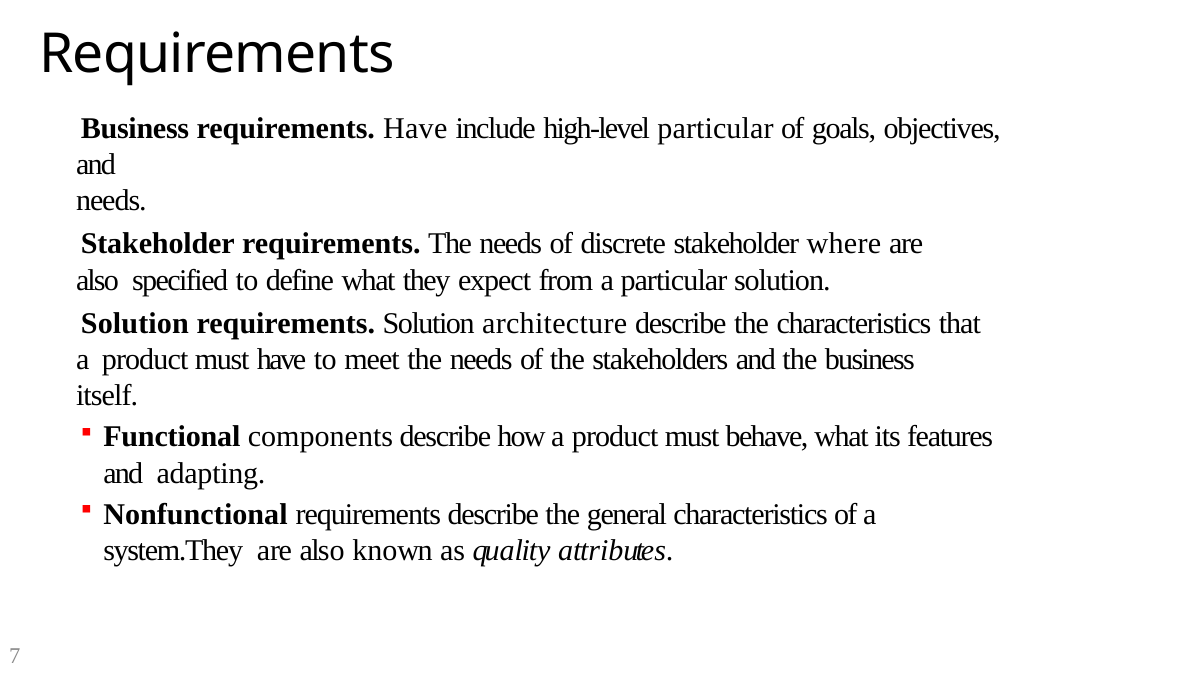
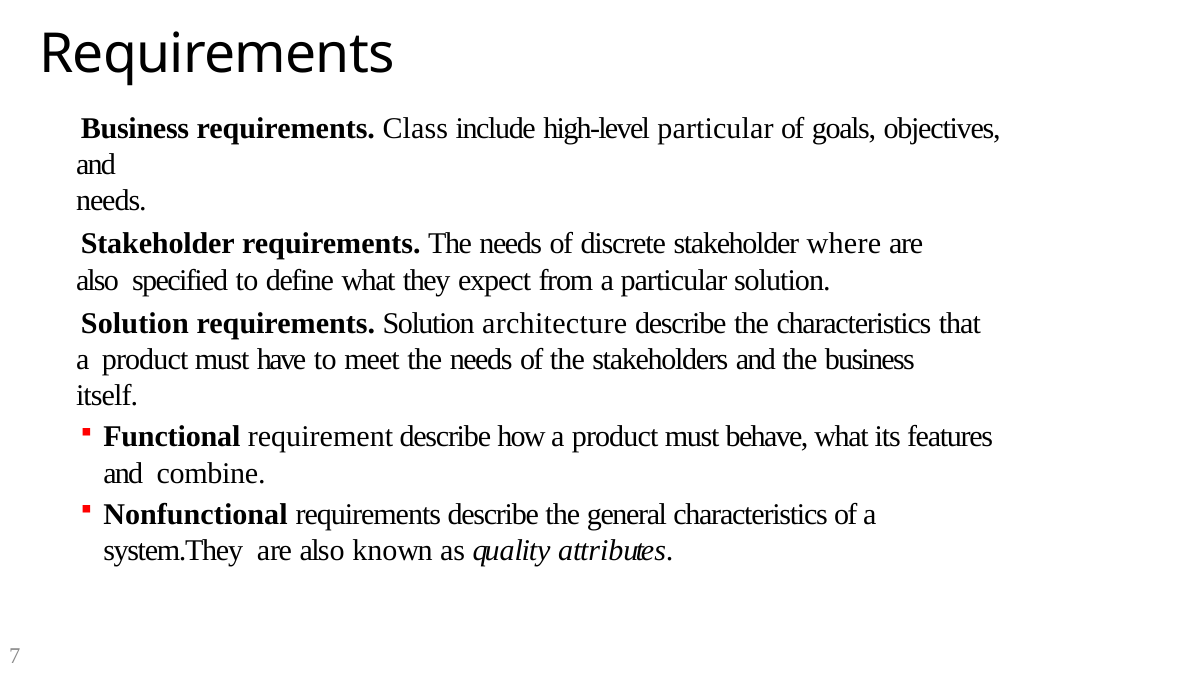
requirements Have: Have -> Class (415, 128)
components: components -> requirement (320, 437)
adapting: adapting -> combine (211, 473)
